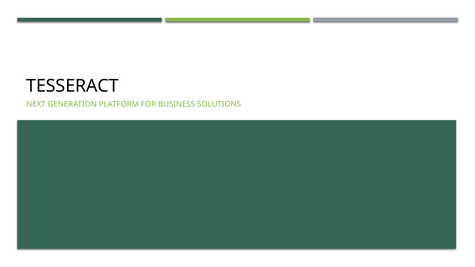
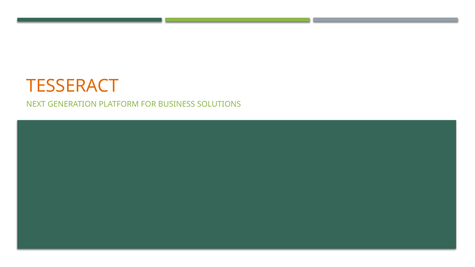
TESSERACT colour: black -> orange (72, 86)
